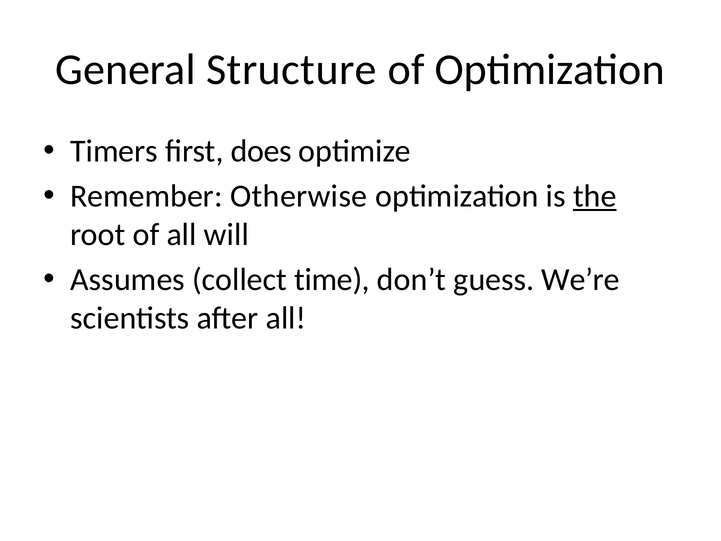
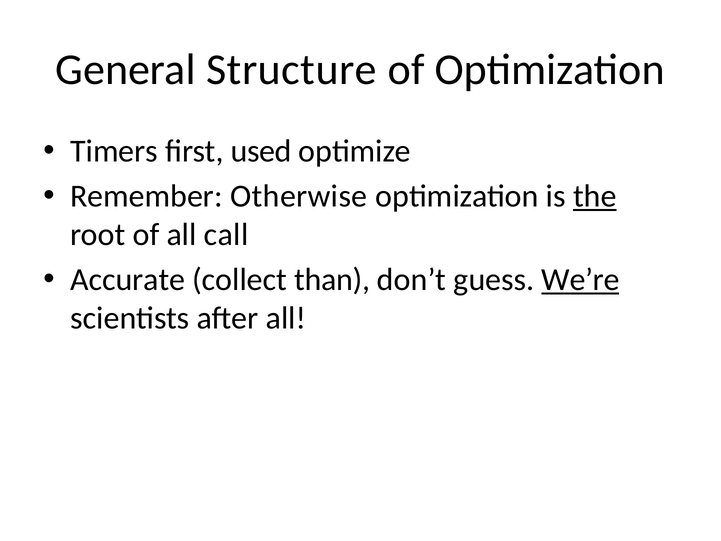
does: does -> used (261, 151)
will: will -> call (226, 235)
Assumes: Assumes -> Accurate (128, 279)
time: time -> than (332, 279)
We’re underline: none -> present (581, 279)
